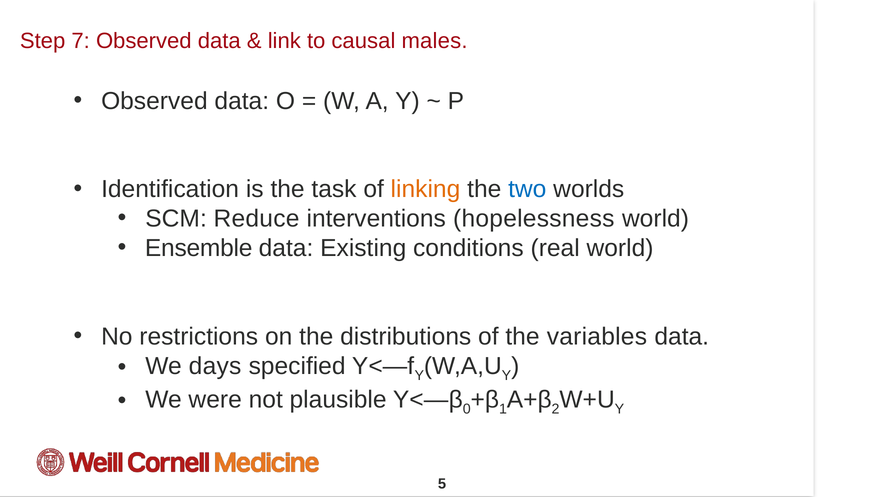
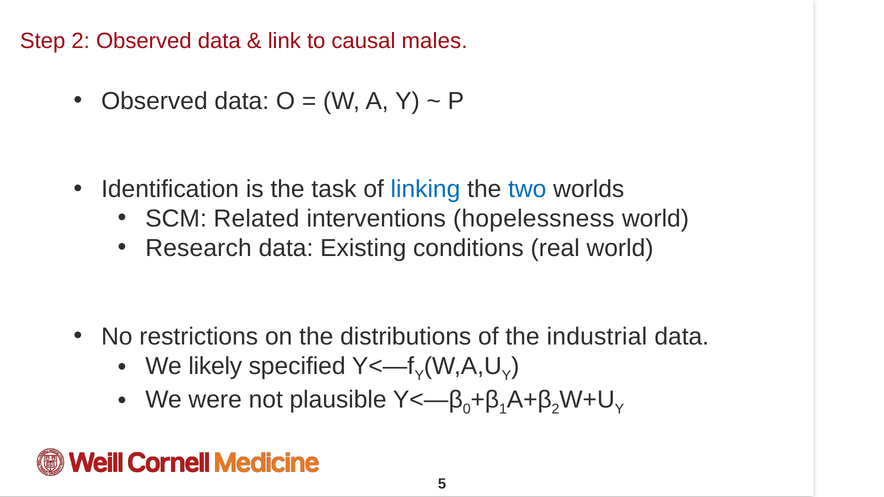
Step 7: 7 -> 2 (81, 41)
linking colour: orange -> blue (425, 189)
Reduce: Reduce -> Related (257, 219)
Ensemble: Ensemble -> Research (199, 248)
variables: variables -> industrial (597, 337)
days: days -> likely (215, 366)
